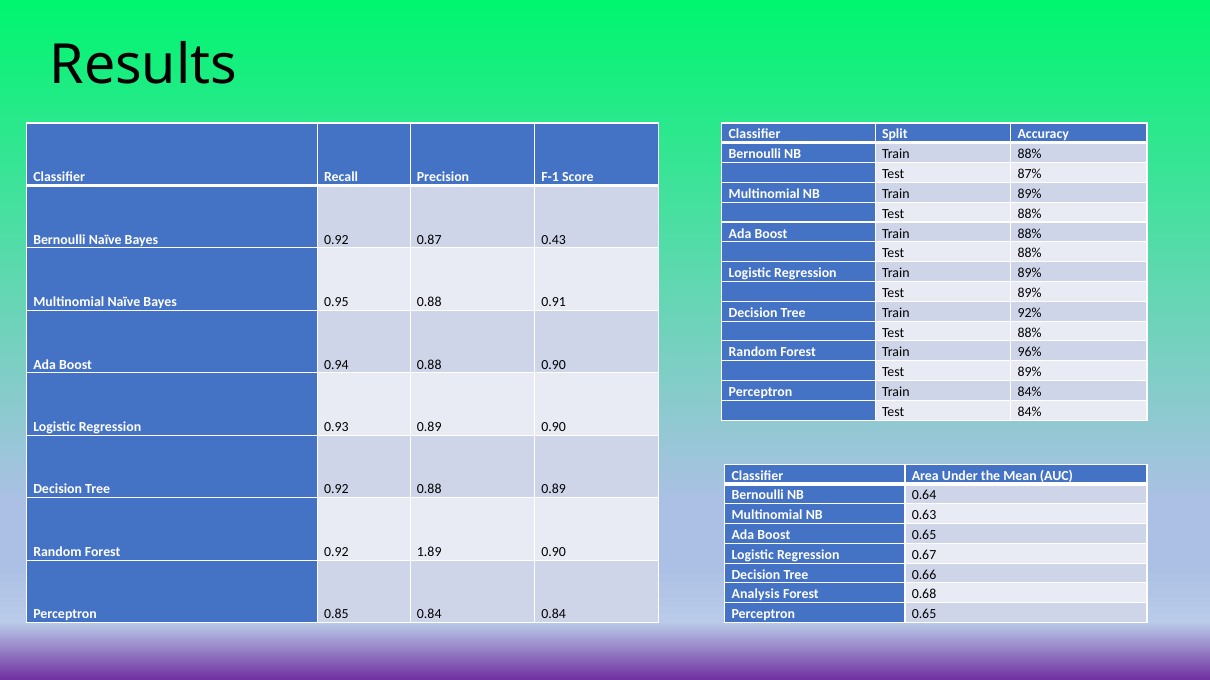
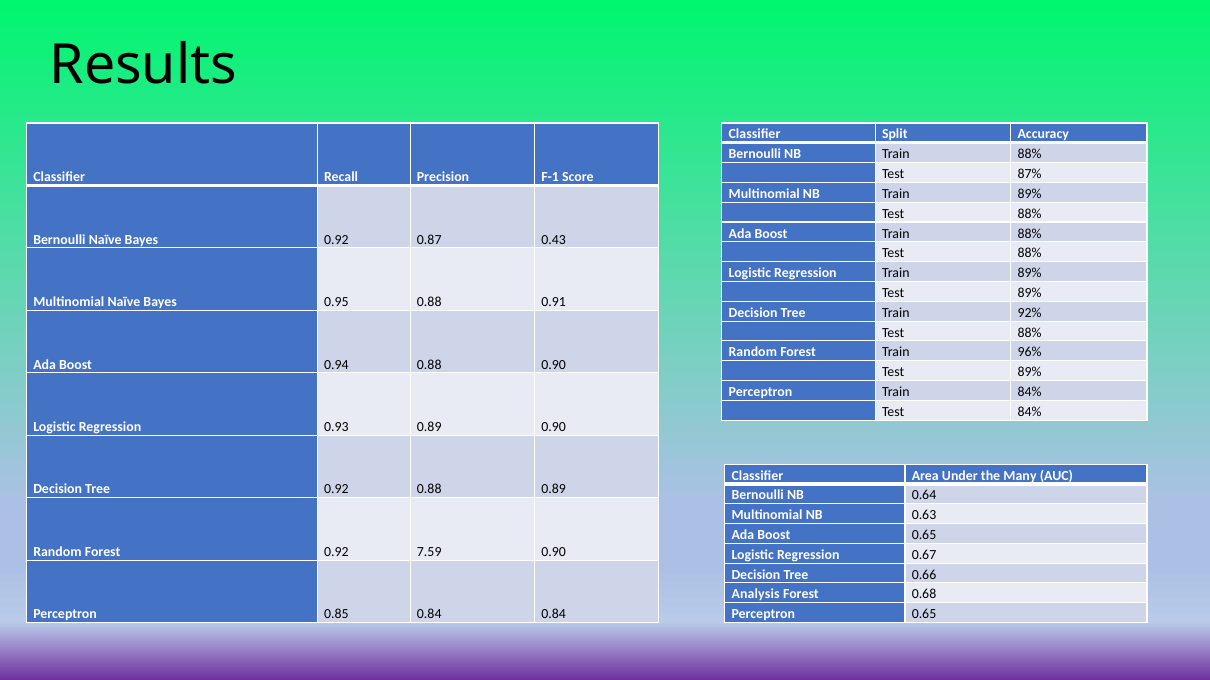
Mean: Mean -> Many (1020, 476)
1.89: 1.89 -> 7.59 (429, 552)
